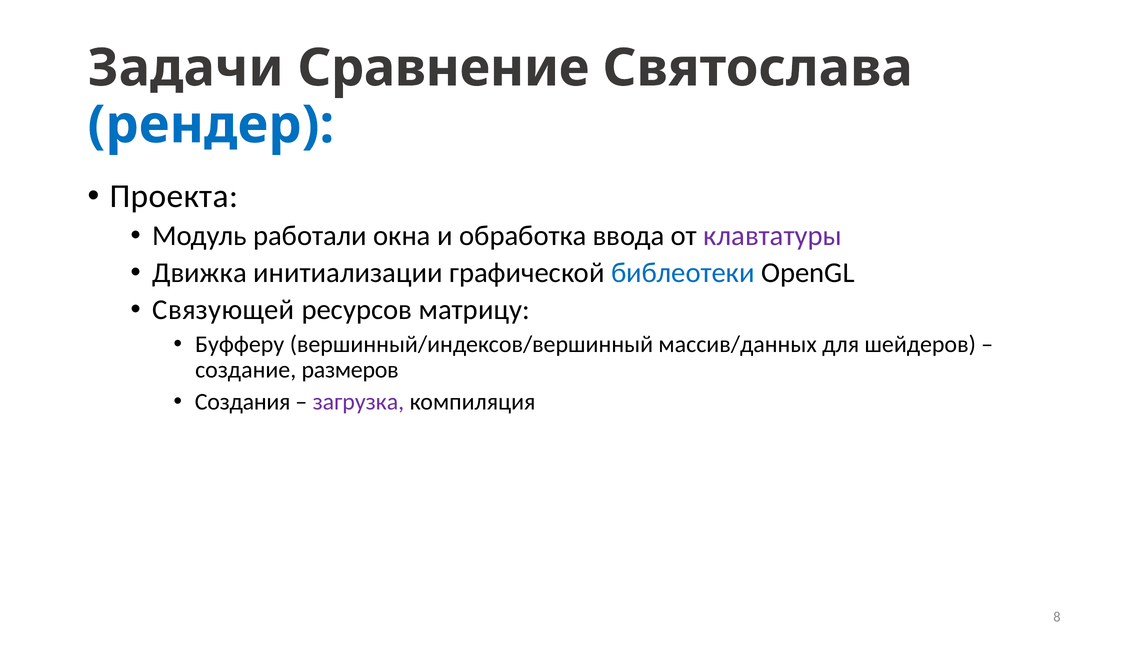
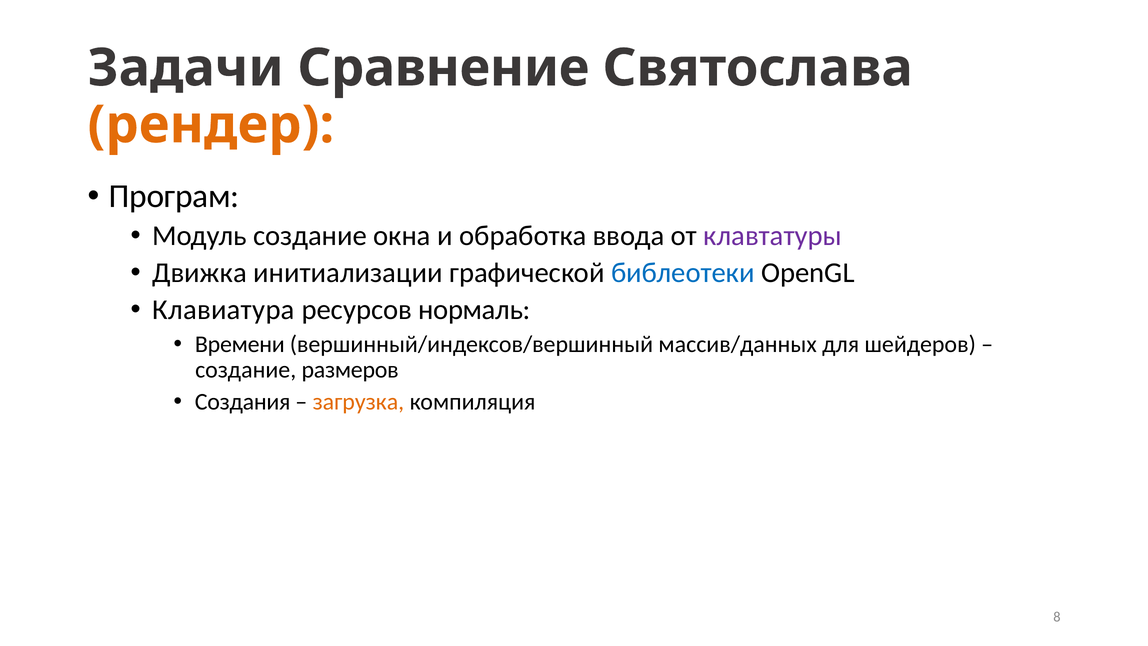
рендер colour: blue -> orange (211, 125)
Проекта: Проекта -> Програм (174, 196)
Модуль работали: работали -> создание (310, 236)
Связующей: Связующей -> Клавиатура (223, 310)
матрицу: матрицу -> нормаль (474, 310)
Буфферу: Буфферу -> Времени (240, 344)
загрузка colour: purple -> orange (358, 402)
